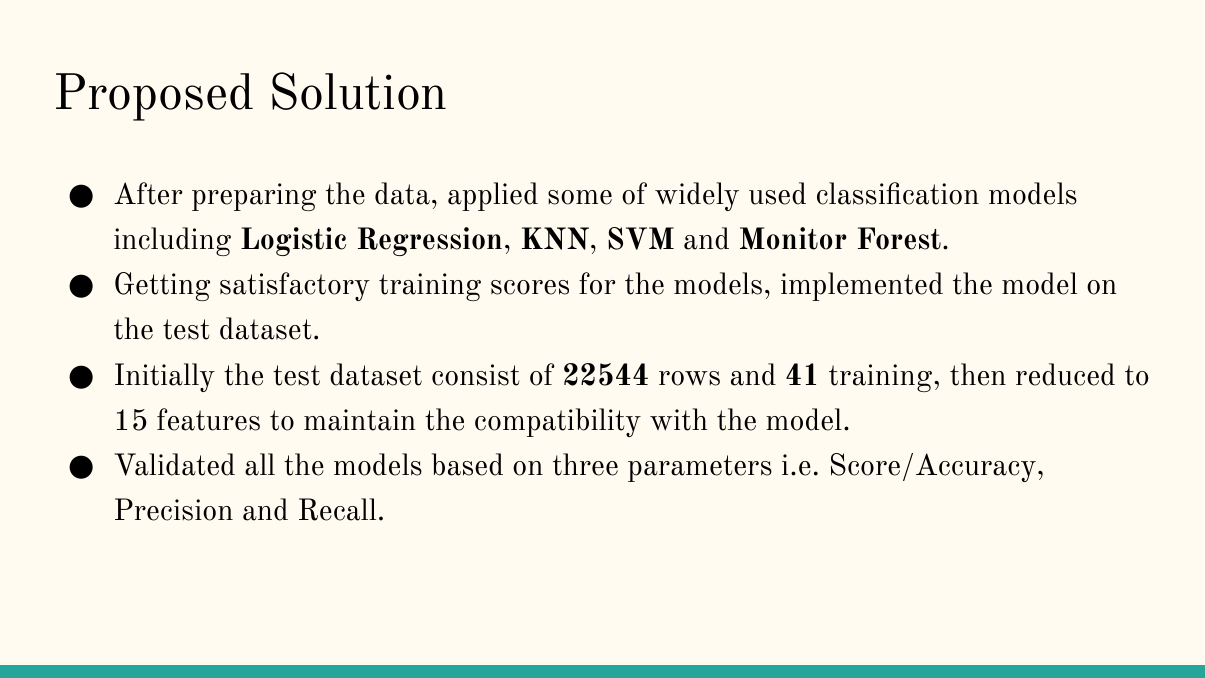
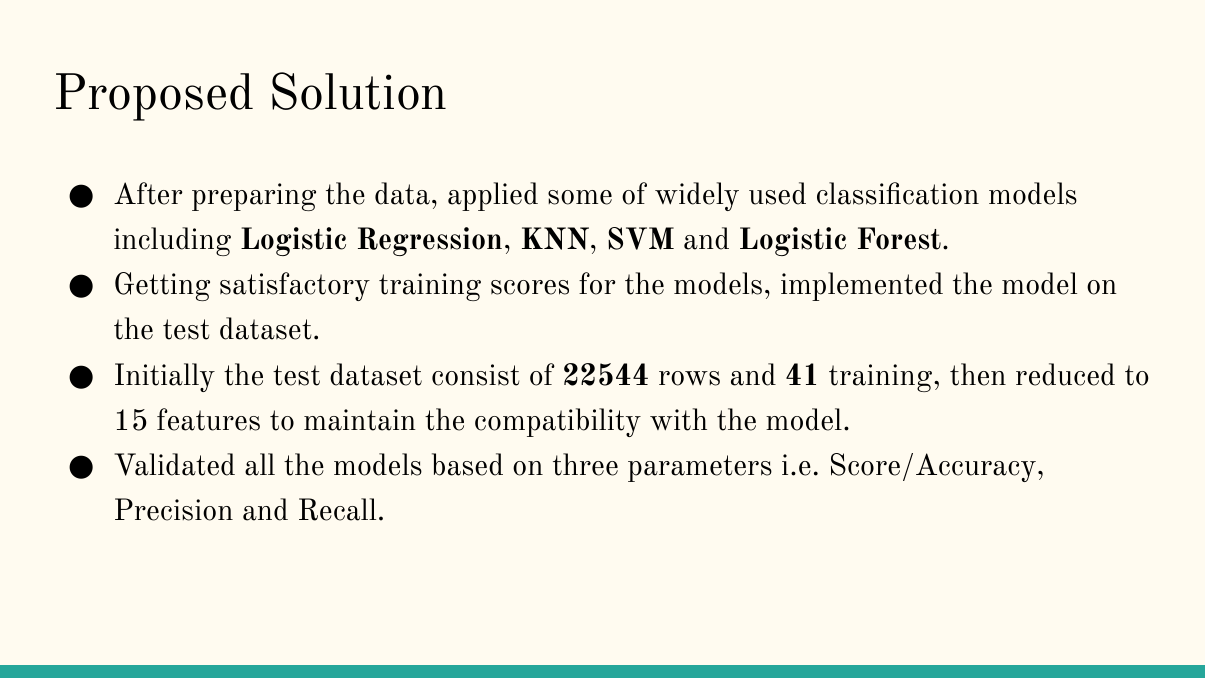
and Monitor: Monitor -> Logistic (793, 240)
